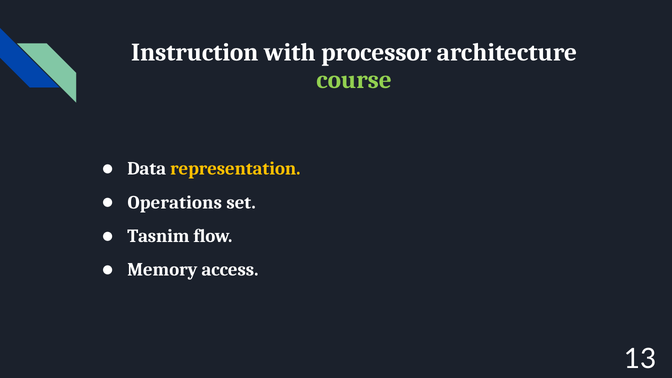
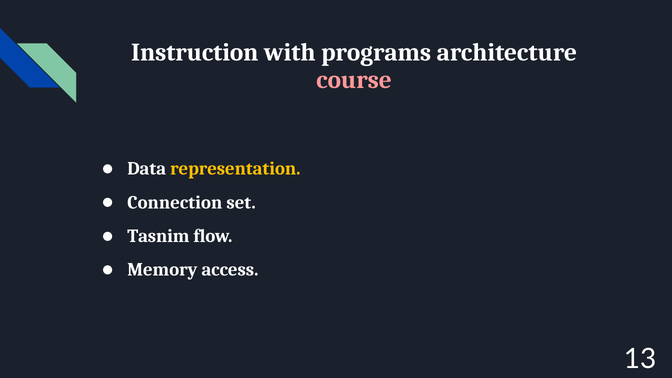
processor: processor -> programs (376, 53)
course colour: light green -> pink (354, 80)
Operations: Operations -> Connection (175, 202)
